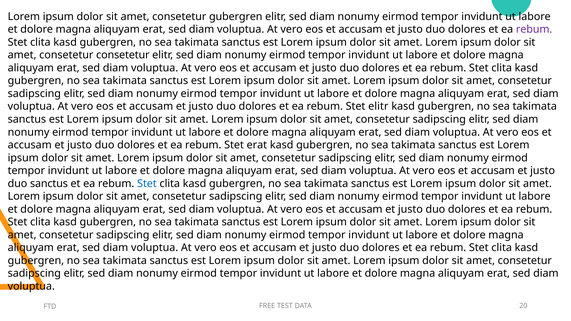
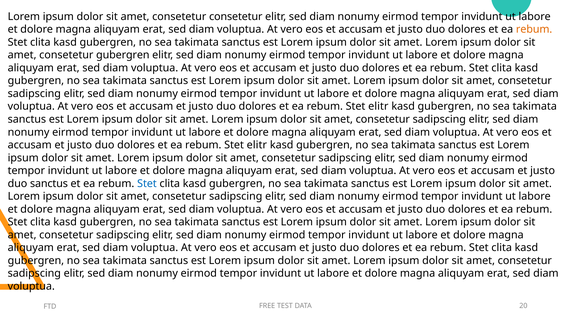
consetetur gubergren: gubergren -> consetetur (236, 17)
rebum colour: purple -> orange (534, 29)
consetetur consetetur: consetetur -> gubergren (123, 55)
erat: erat -> elitr (257, 145)
